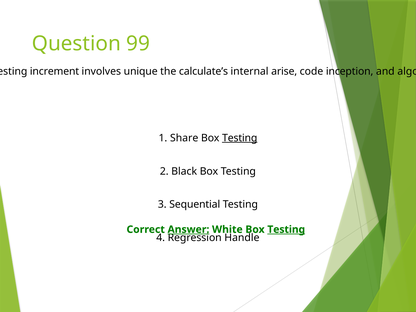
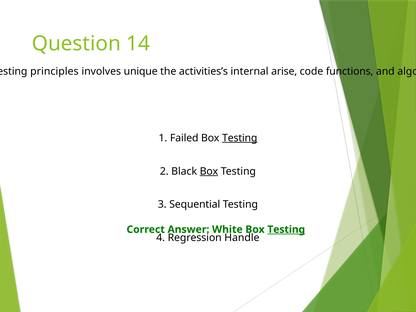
99: 99 -> 14 (138, 44)
increment: increment -> principles (54, 71)
calculate’s: calculate’s -> activities’s (203, 71)
inception: inception -> functions (350, 71)
Share: Share -> Failed (184, 138)
Box underline: none -> present (209, 171)
Answer underline: present -> none (188, 229)
